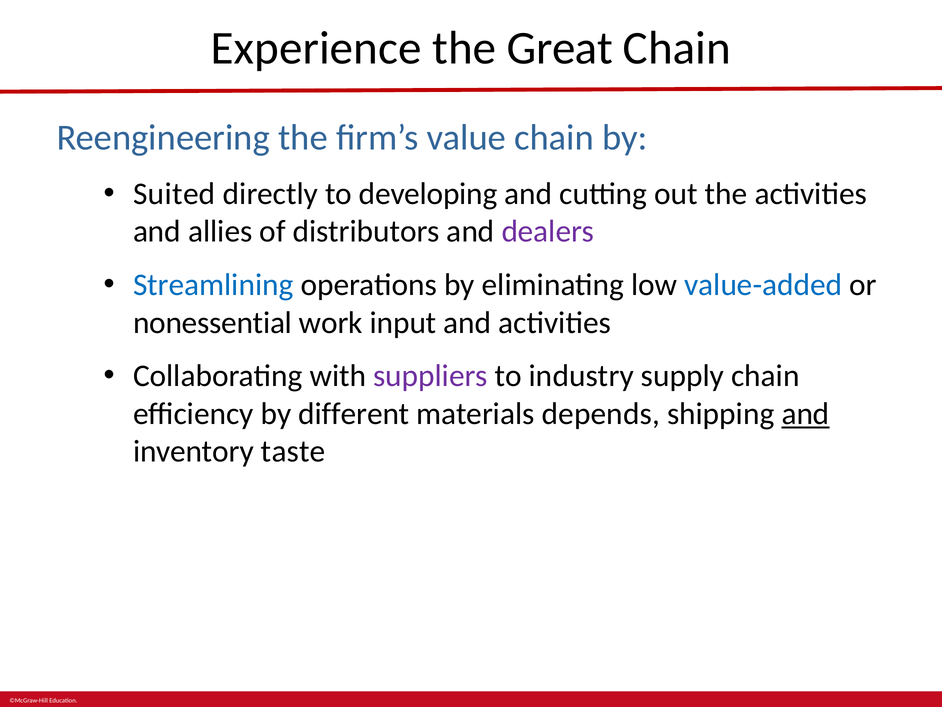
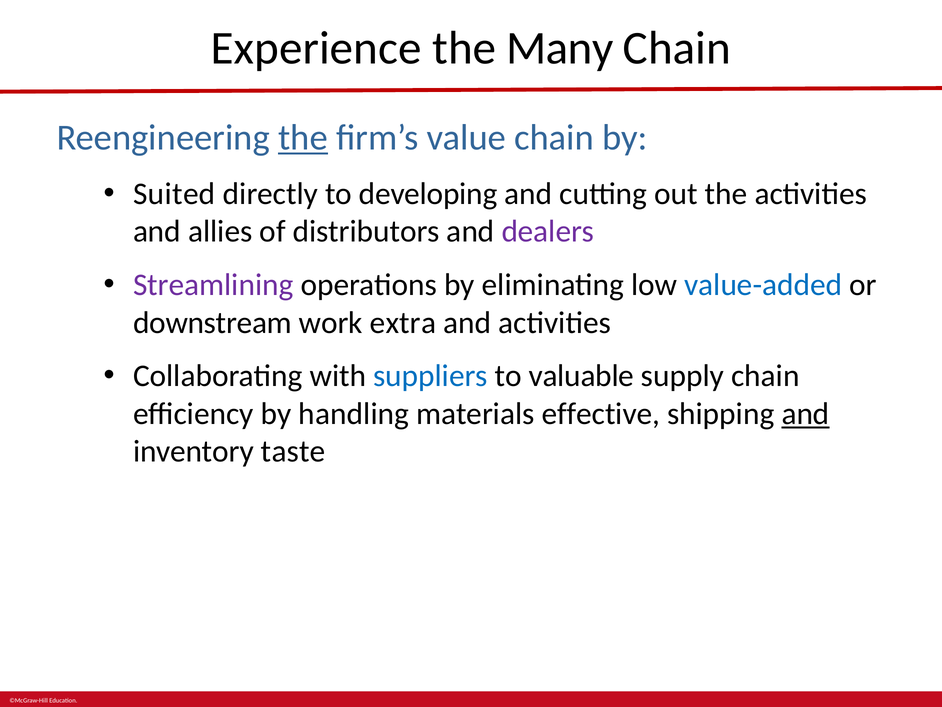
Great: Great -> Many (560, 48)
the underline: none -> present (303, 138)
Streamlining colour: blue -> purple (213, 285)
nonessential: nonessential -> downstream (213, 322)
input: input -> extra (403, 322)
suppliers colour: purple -> blue (430, 376)
industry: industry -> valuable (581, 376)
different: different -> handling (354, 414)
depends: depends -> effective (601, 414)
